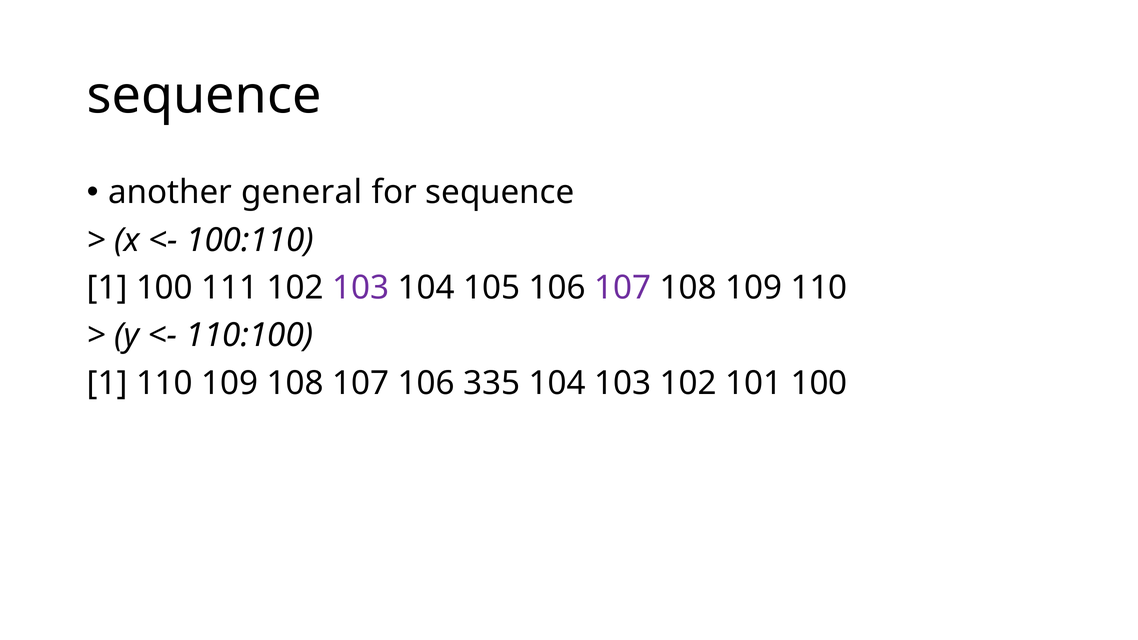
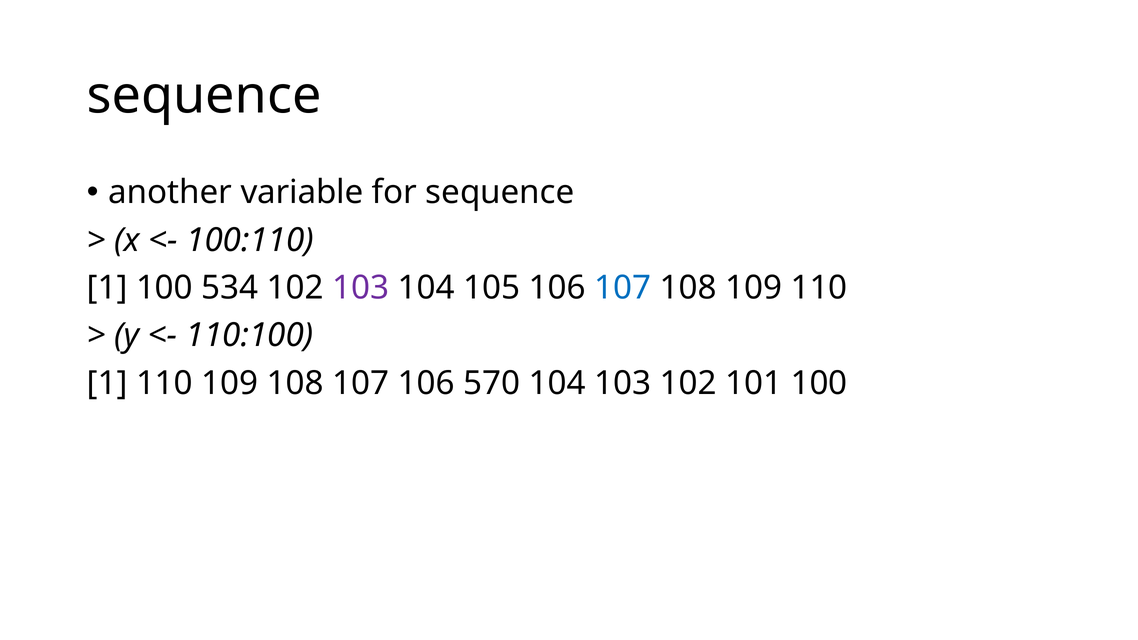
general: general -> variable (302, 192)
111: 111 -> 534 (230, 288)
107 colour: purple -> blue (623, 288)
335: 335 -> 570 (492, 383)
